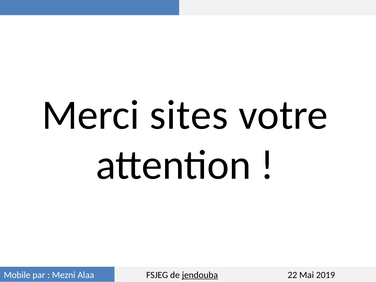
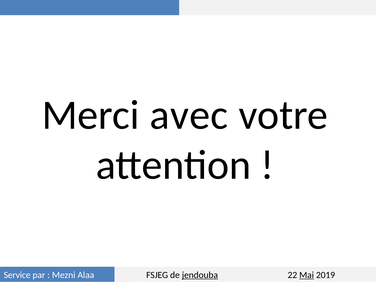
sites: sites -> avec (189, 115)
Mobile: Mobile -> Service (17, 275)
Mai underline: none -> present (307, 275)
